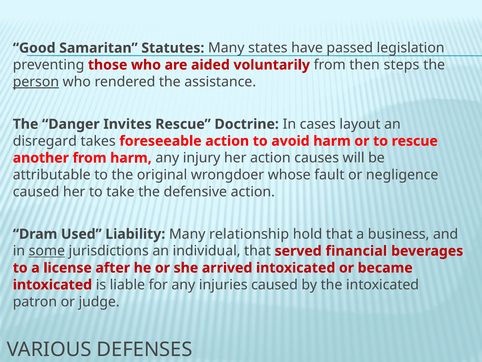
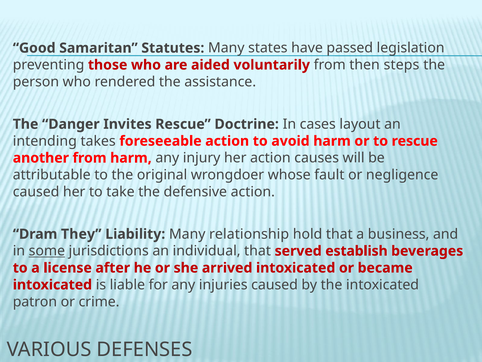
person underline: present -> none (36, 82)
disregard: disregard -> intending (45, 141)
Used: Used -> They (81, 234)
financial: financial -> establish (356, 251)
judge: judge -> crime (99, 301)
